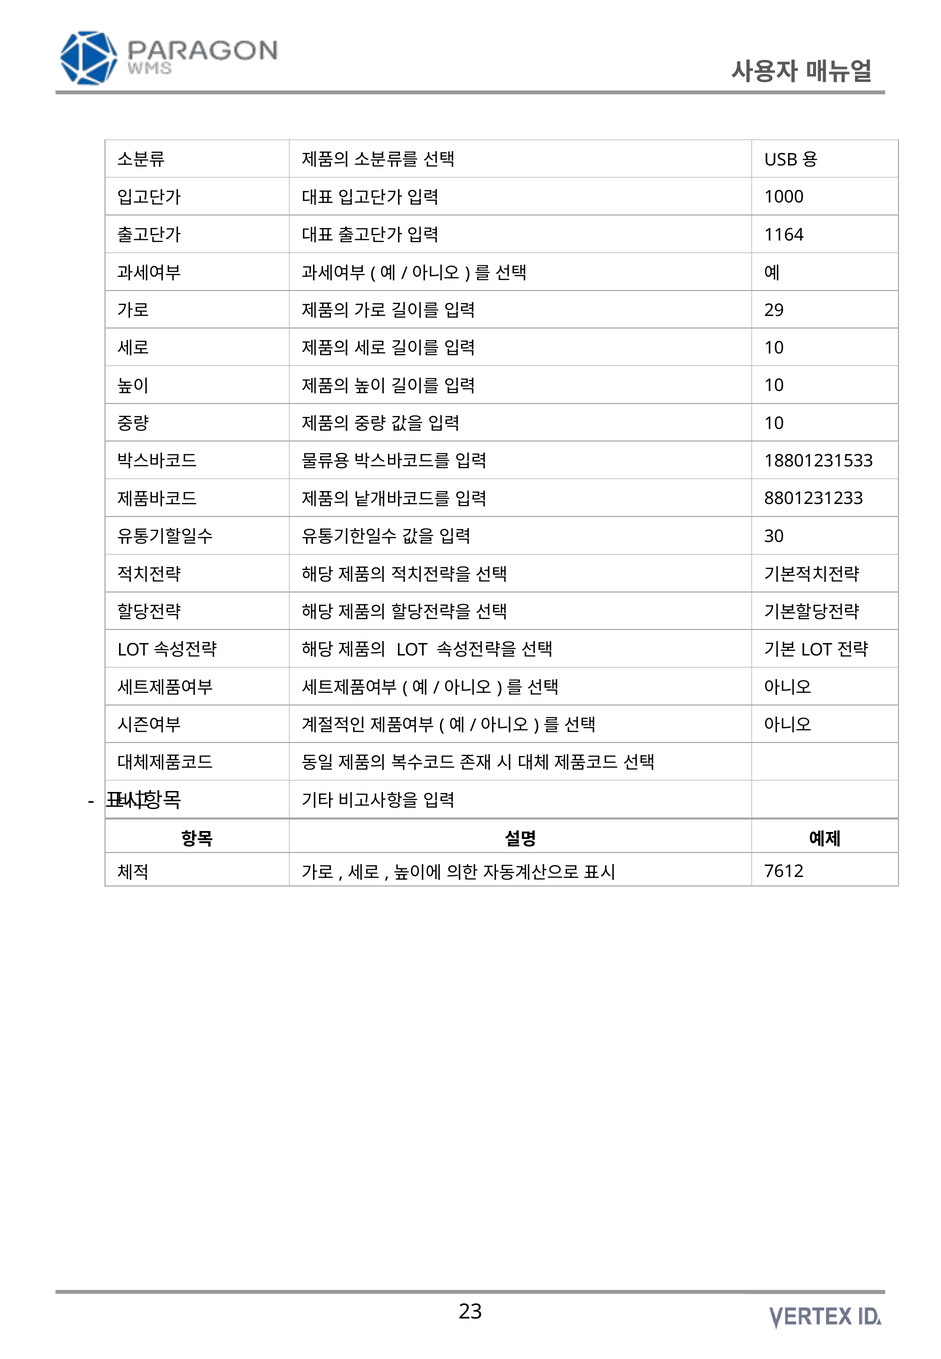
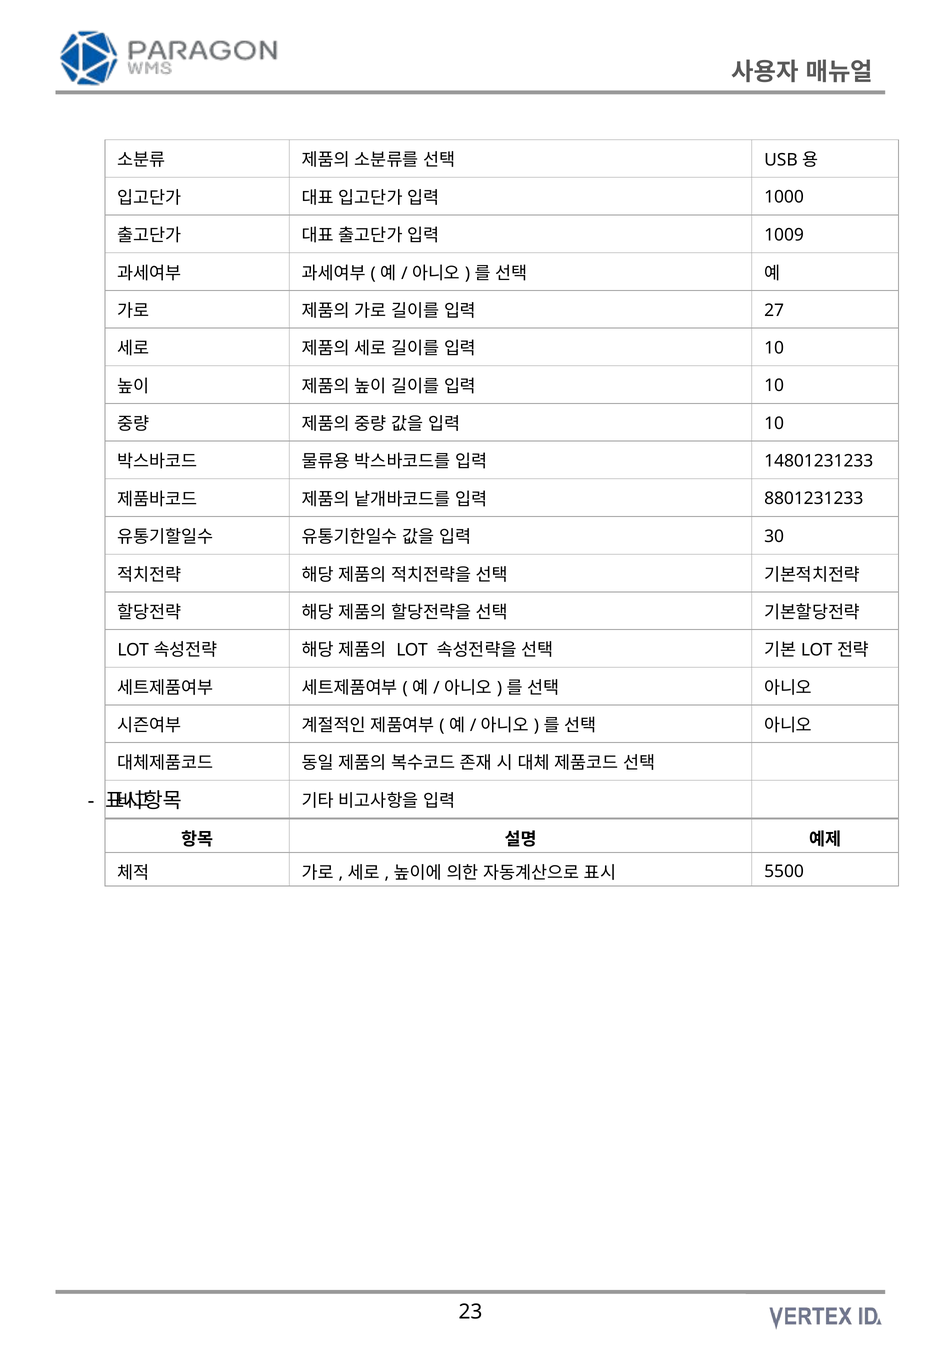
1164: 1164 -> 1009 (784, 235)
29: 29 -> 27 (774, 310)
18801231533: 18801231533 -> 14801231233 (819, 461)
7612: 7612 -> 5500 (784, 872)
